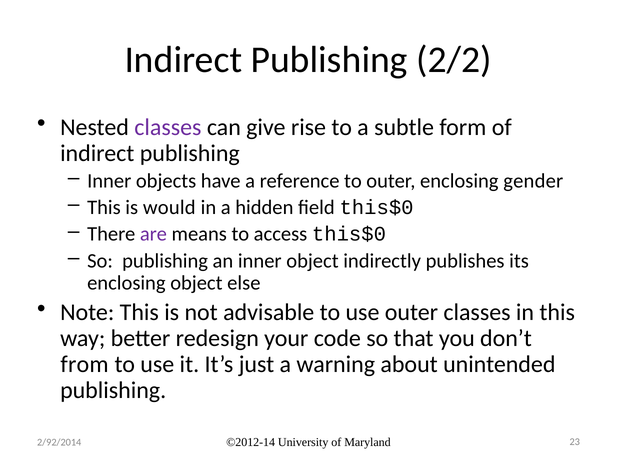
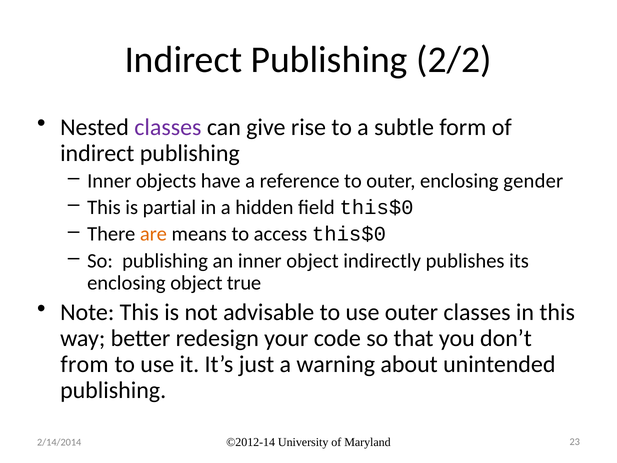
would: would -> partial (169, 208)
are colour: purple -> orange (153, 234)
else: else -> true (244, 283)
2/92/2014: 2/92/2014 -> 2/14/2014 (59, 442)
